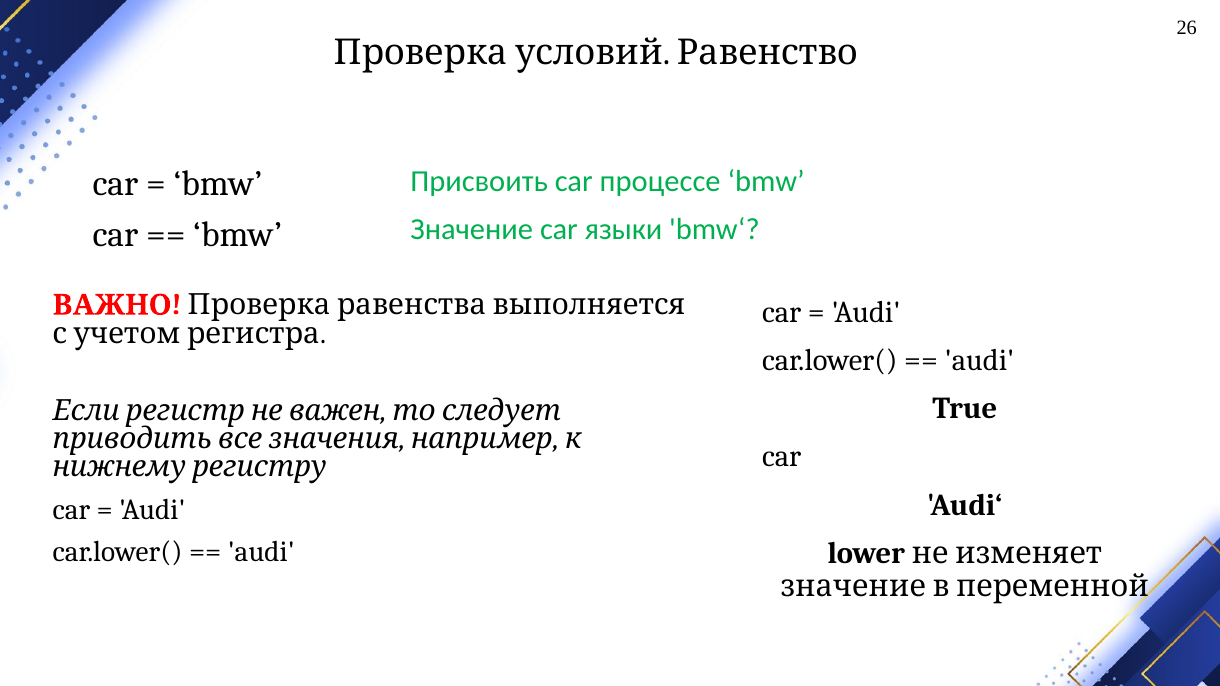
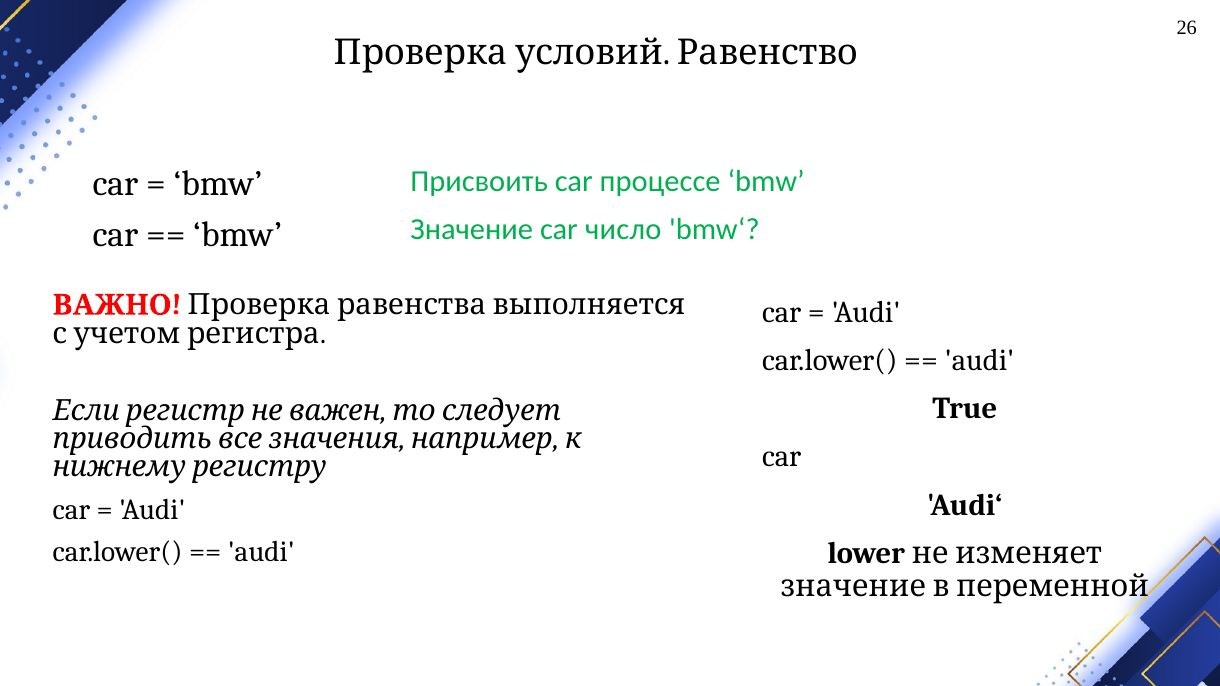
языки: языки -> число (623, 229)
